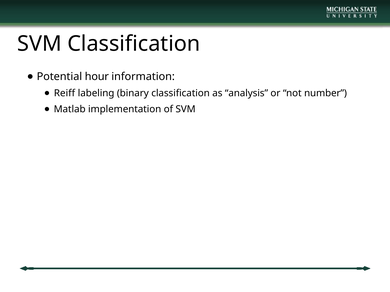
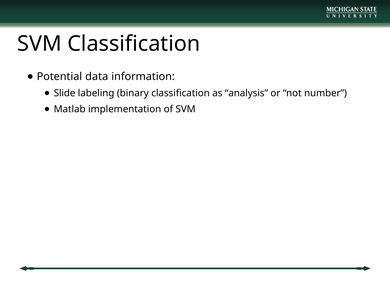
hour: hour -> data (97, 77)
Reiff: Reiff -> Slide (65, 93)
